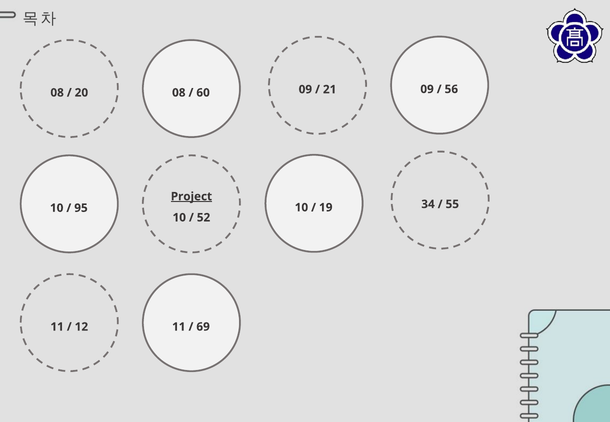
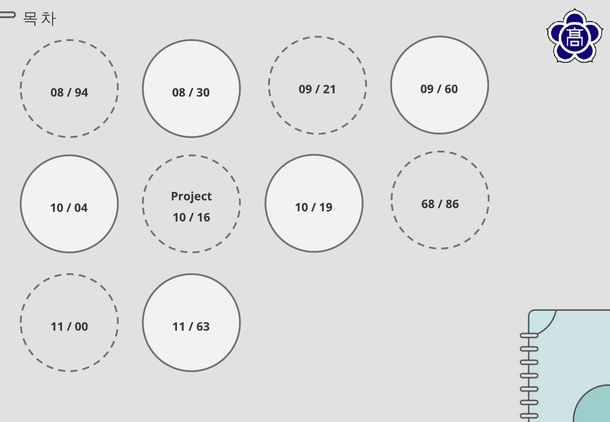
56: 56 -> 60 (451, 89)
20: 20 -> 94 (81, 93)
60: 60 -> 30 (203, 93)
Project underline: present -> none (191, 197)
34: 34 -> 68 (428, 204)
55: 55 -> 86 (452, 204)
95: 95 -> 04 (81, 208)
52: 52 -> 16 (204, 218)
12: 12 -> 00 (81, 327)
69: 69 -> 63 (203, 327)
